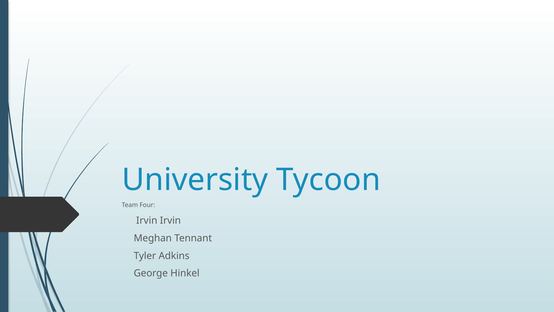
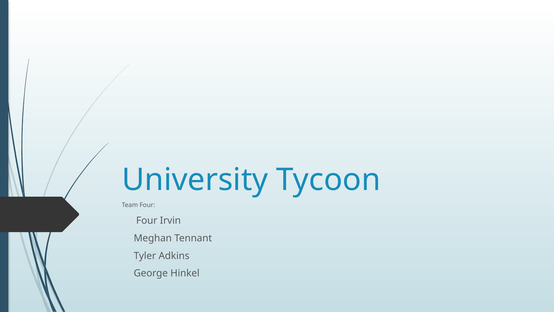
Irvin: Irvin -> Four (147, 220)
